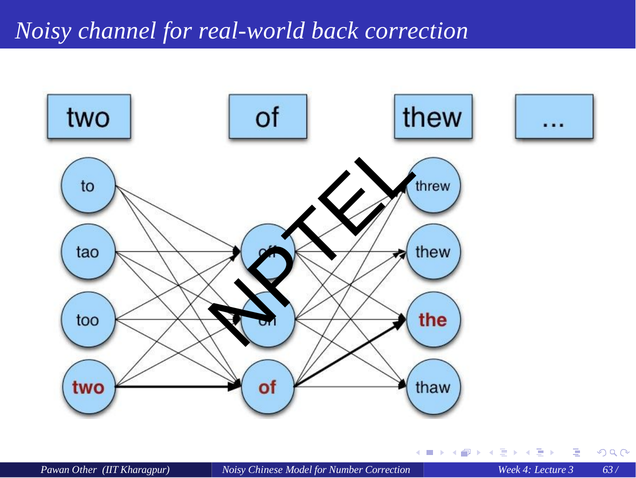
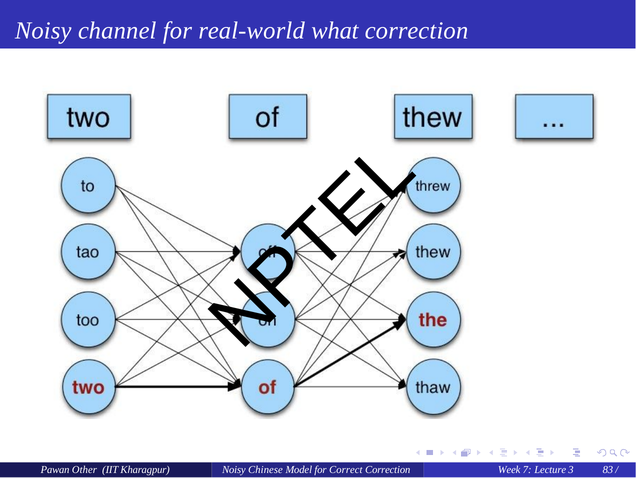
back: back -> what (335, 31)
Number: Number -> Correct (346, 469)
4: 4 -> 7 (527, 469)
63: 63 -> 83 (608, 469)
